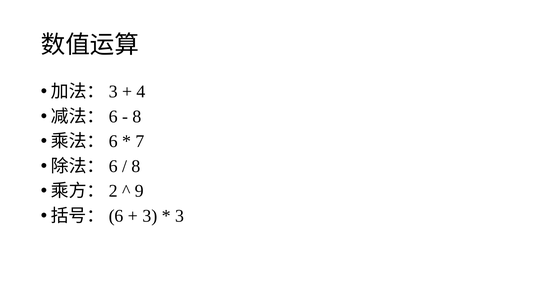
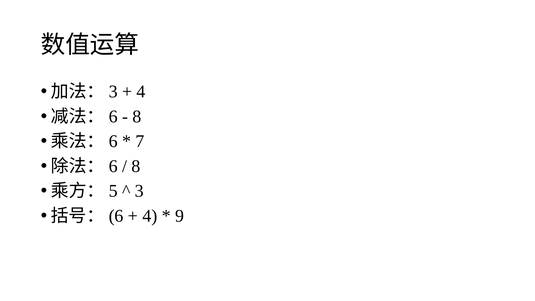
2: 2 -> 5 (113, 191)
9: 9 -> 3 (139, 191)
3: 3 -> 4 (150, 216)
3: 3 -> 9 (180, 216)
